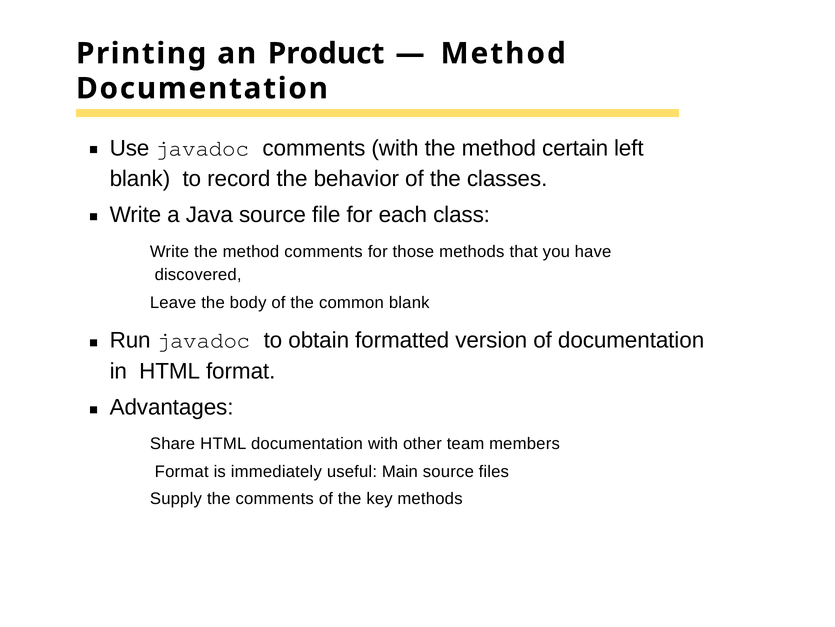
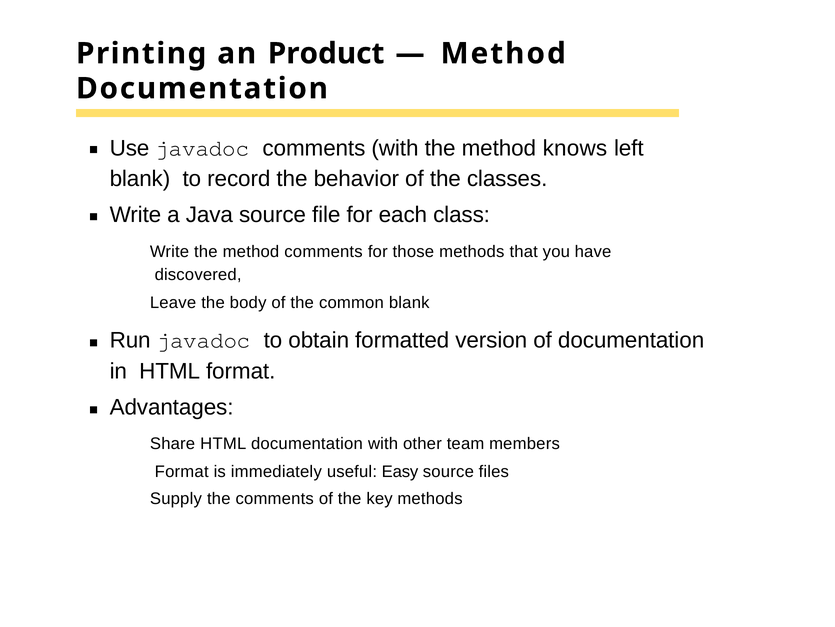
certain: certain -> knows (575, 148)
Main: Main -> Easy (400, 471)
